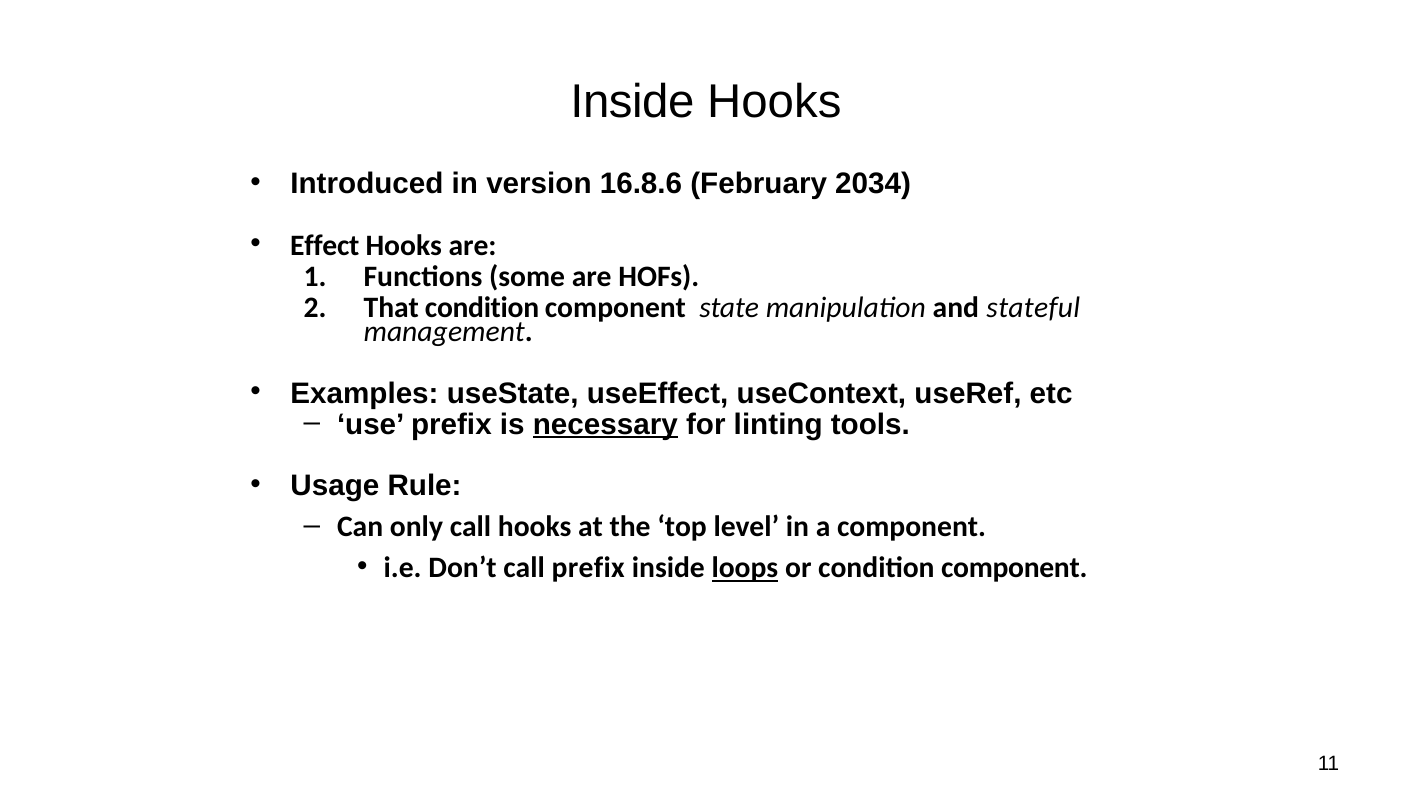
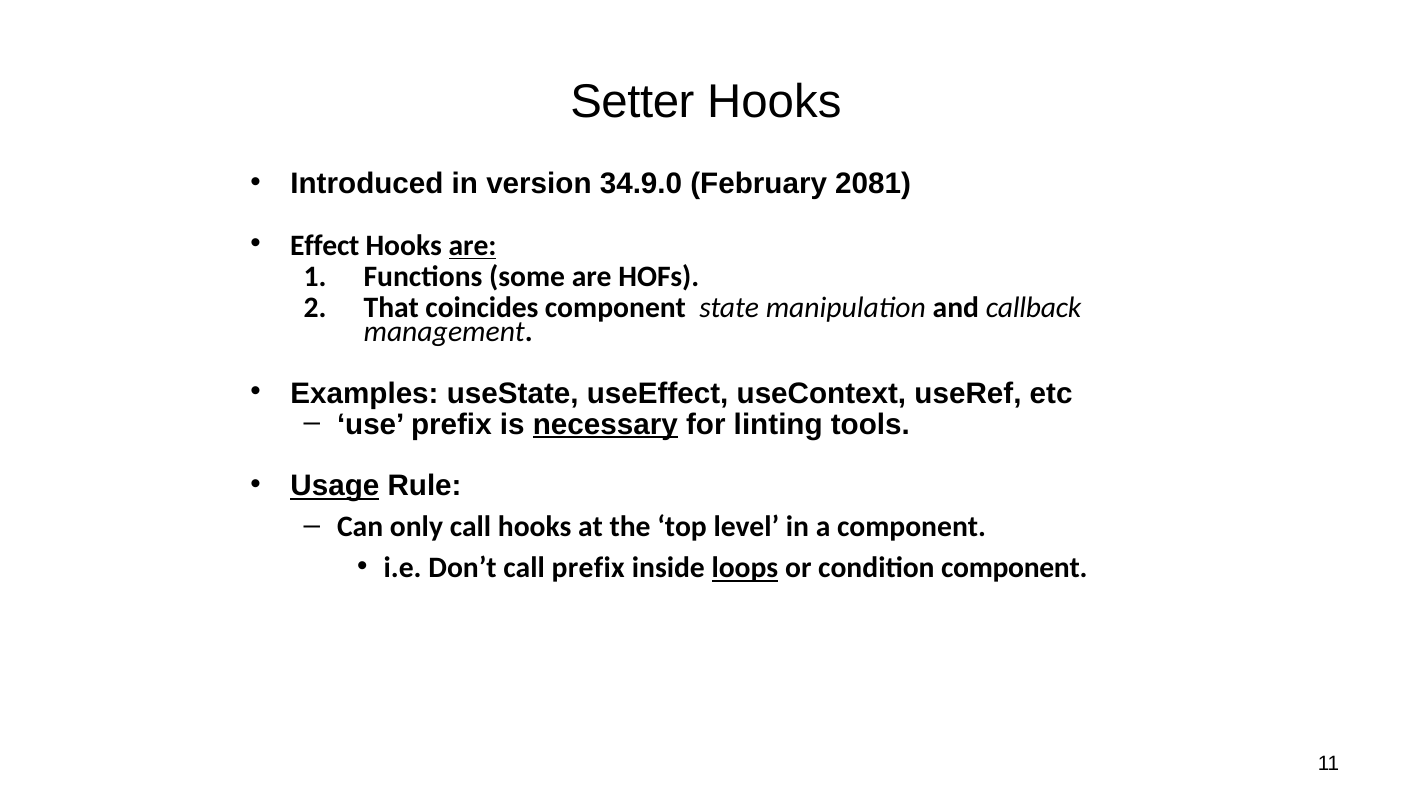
Inside: Inside -> Setter (632, 102)
16.8.6: 16.8.6 -> 34.9.0 (641, 184)
2034: 2034 -> 2081 (873, 184)
are underline: none -> present (473, 246)
That condition: condition -> coincides (482, 307)
stateful: stateful -> callback (1034, 307)
Usage underline: none -> present (335, 486)
